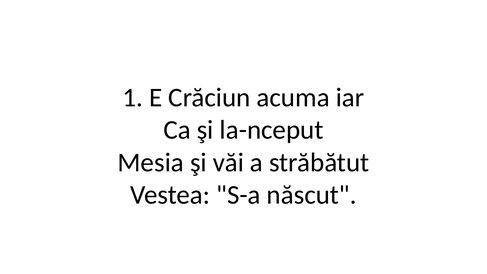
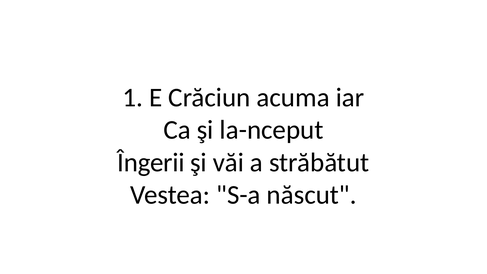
Mesia: Mesia -> Îngerii (151, 162)
